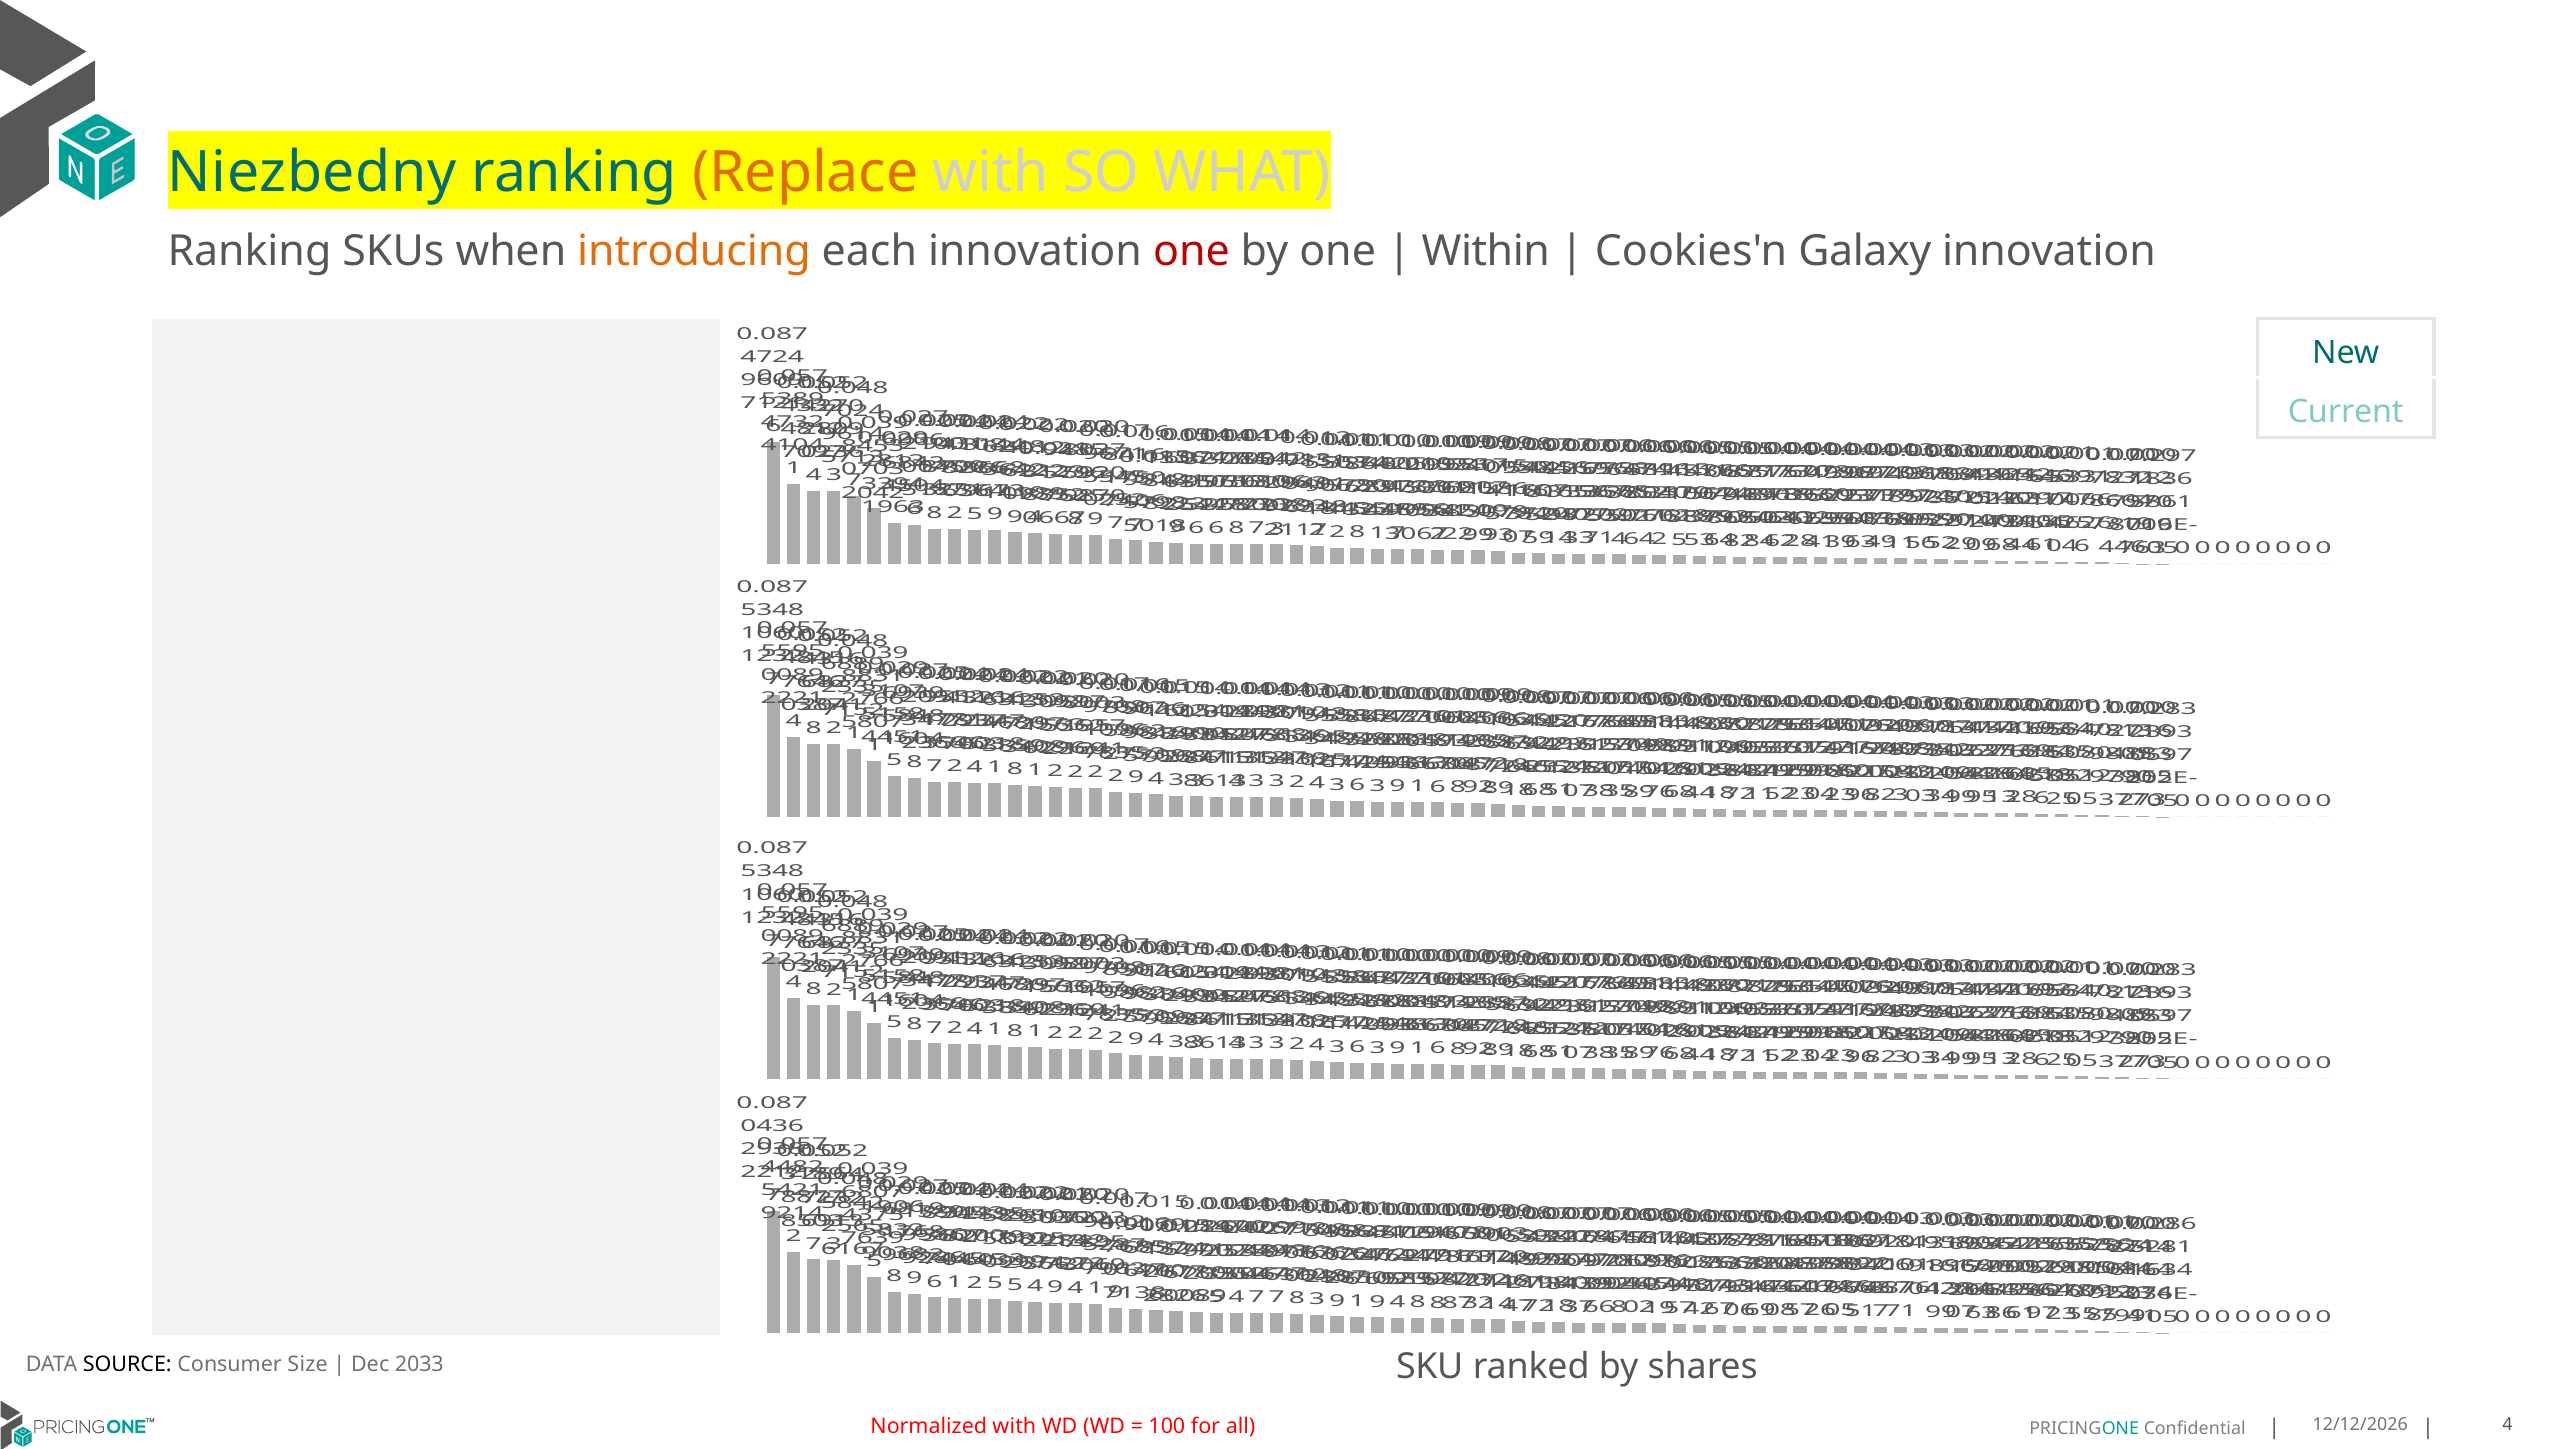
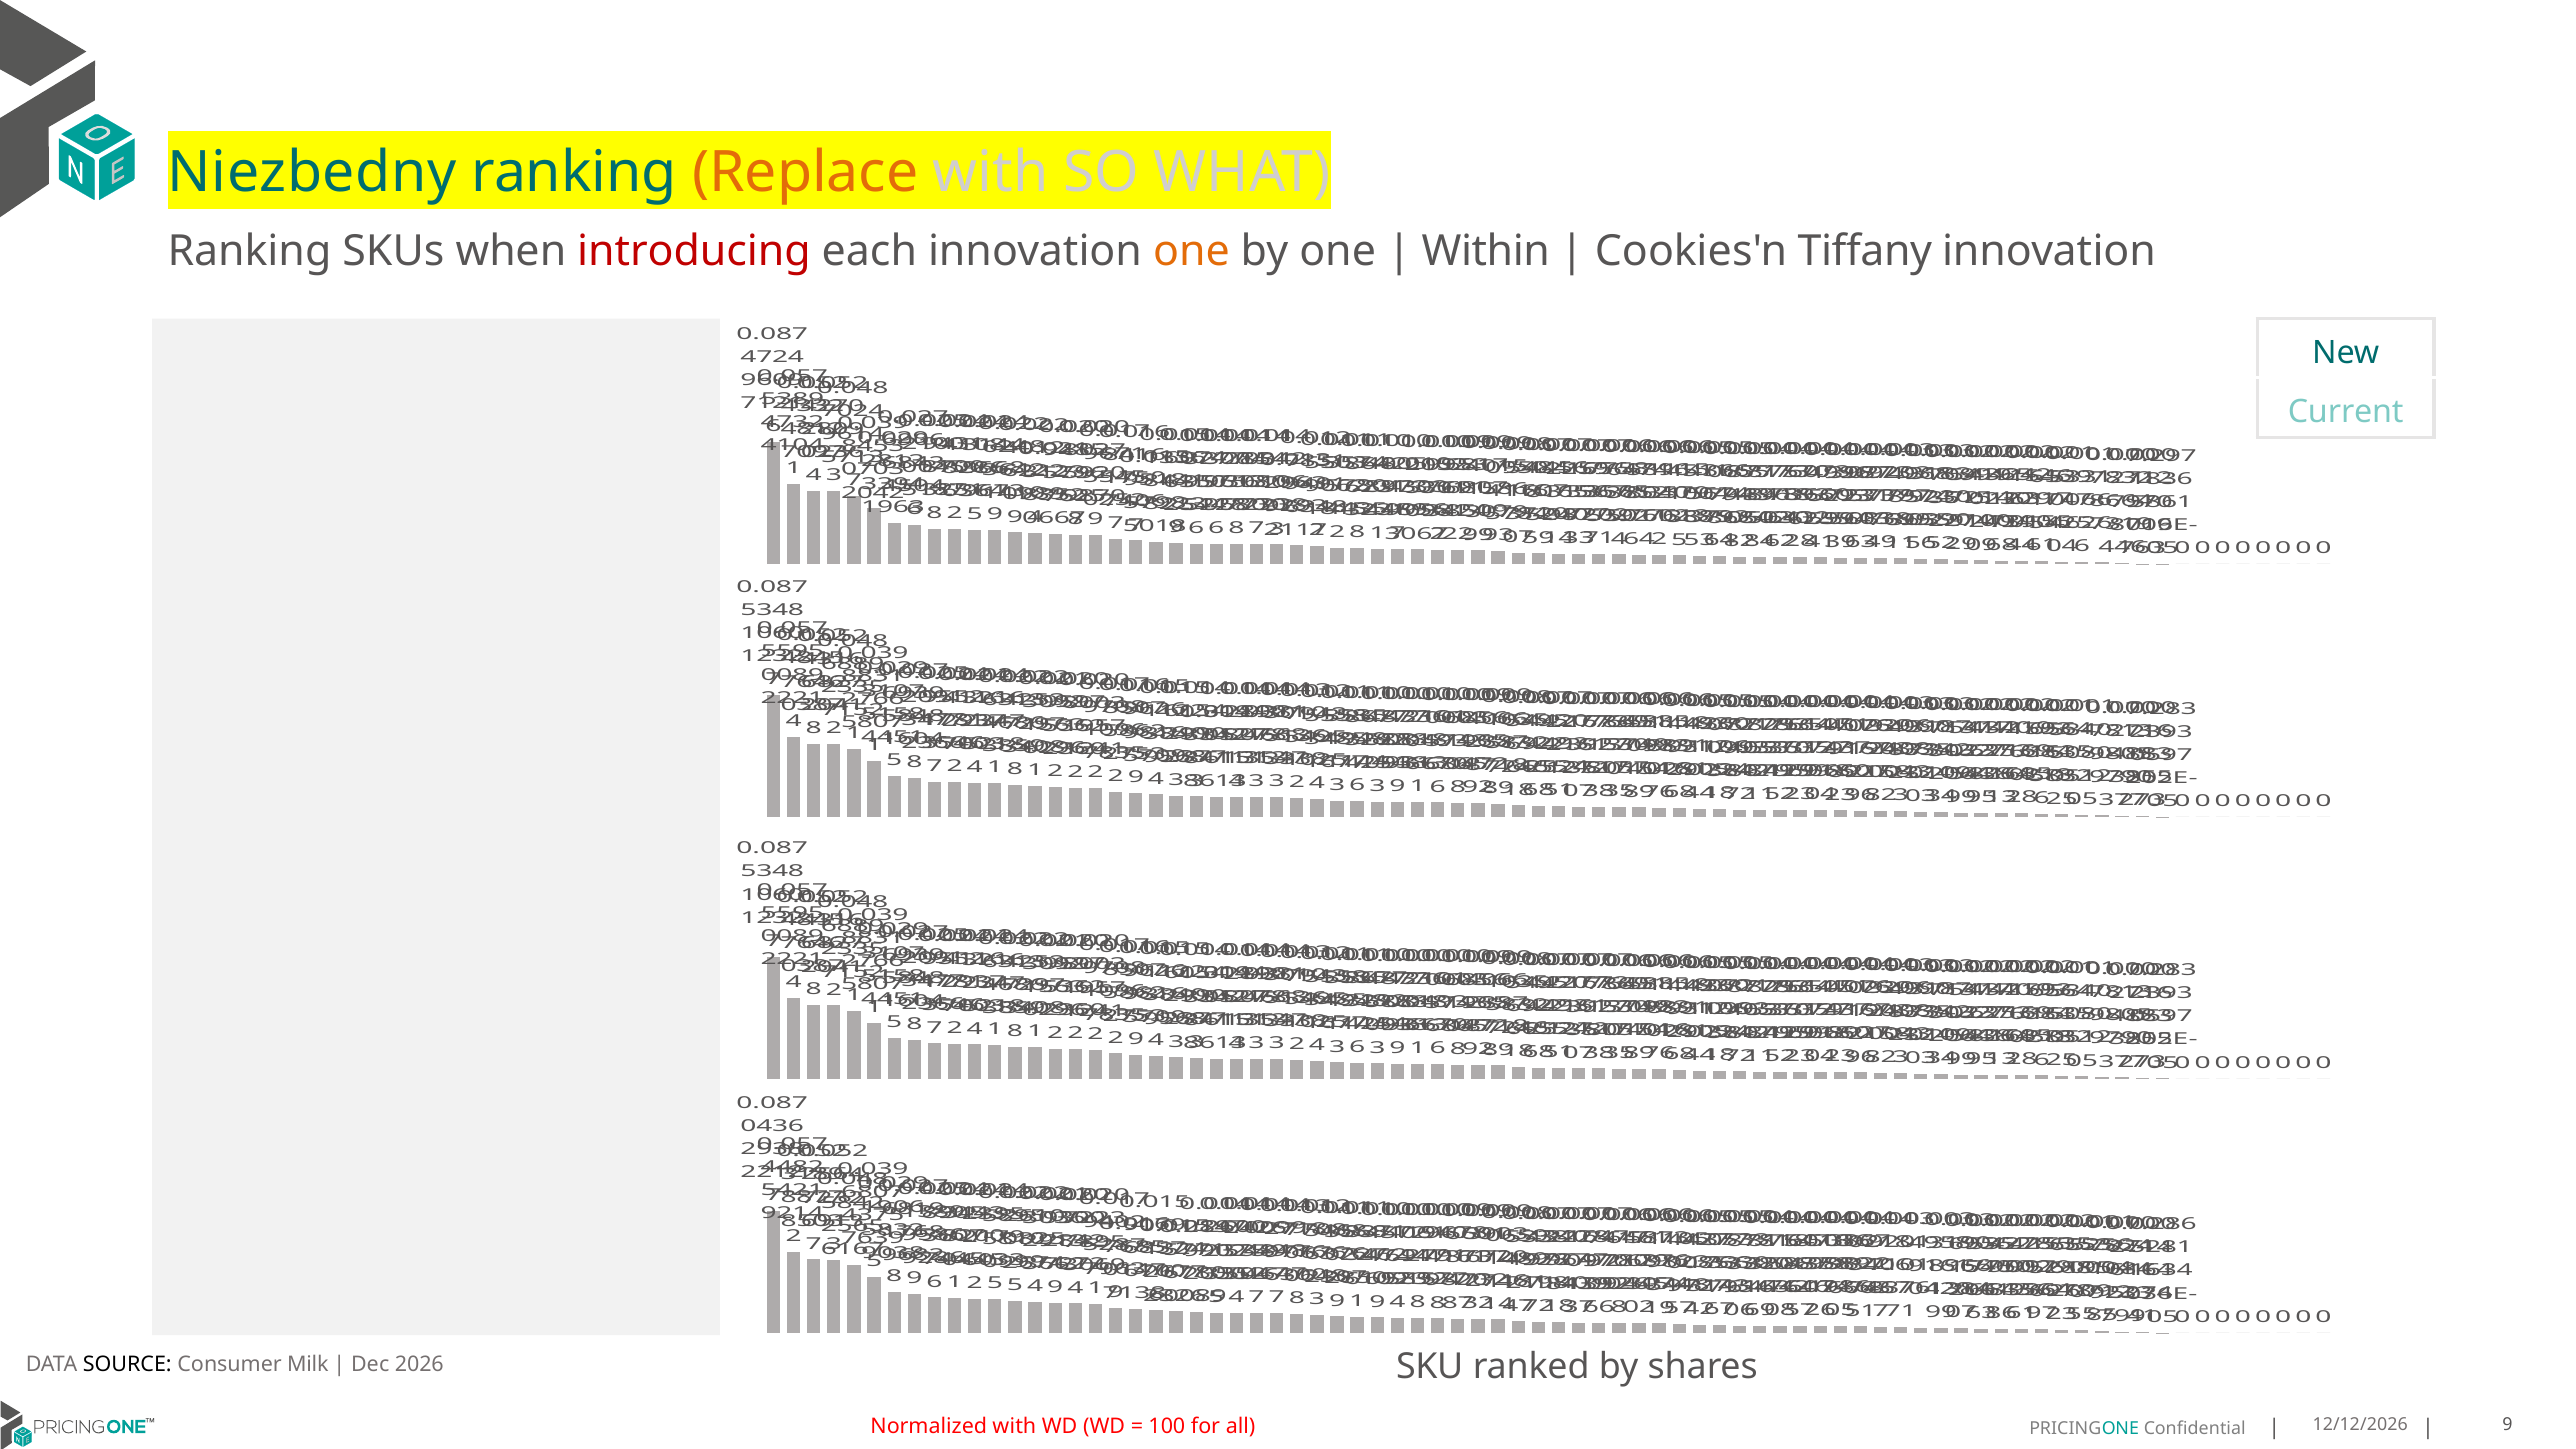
introducing colour: orange -> red (694, 251)
one colour: red -> orange (1191, 251)
Galaxy: Galaxy -> Tiffany (1865, 251)
Size: Size -> Milk (308, 1365)
2033: 2033 -> 2026 (419, 1365)
all 4: 4 -> 9 (2507, 1425)
